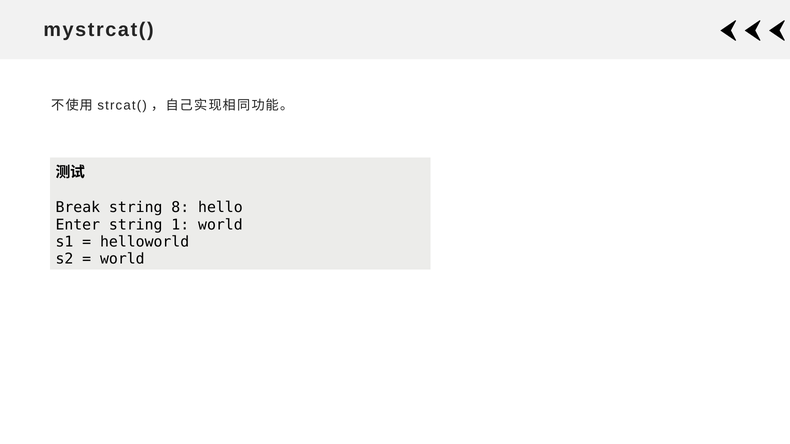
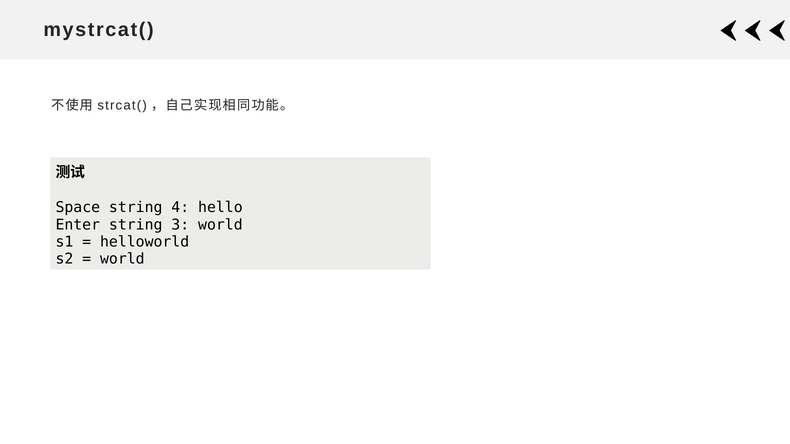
Break: Break -> Space (78, 208)
8: 8 -> 4 (180, 208)
1: 1 -> 3 (180, 225)
